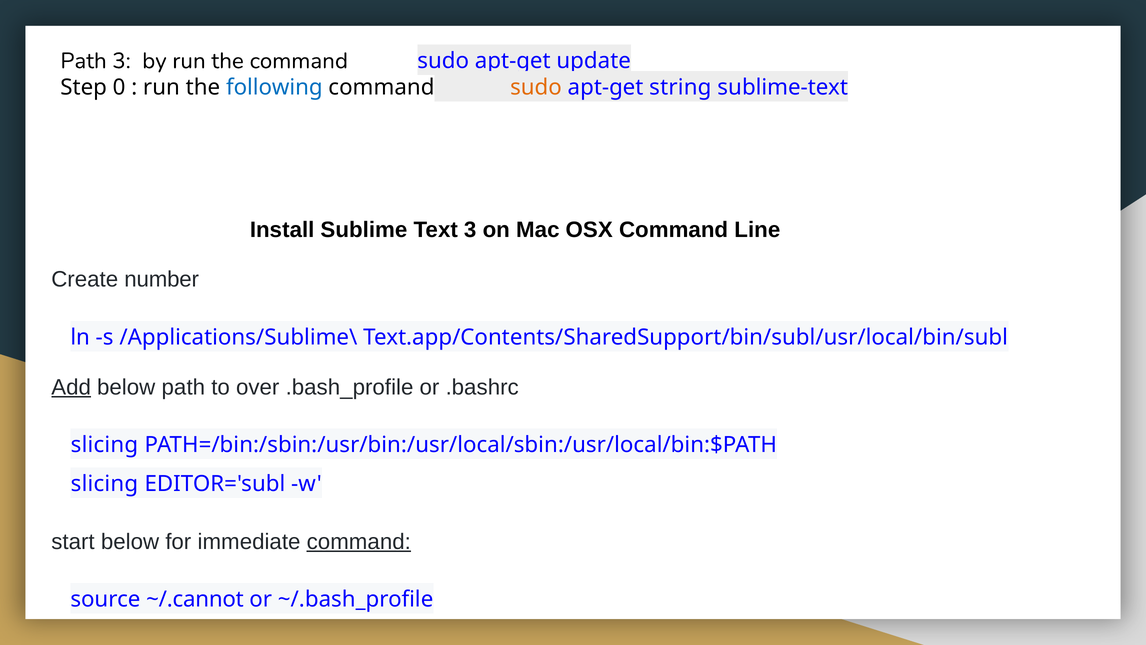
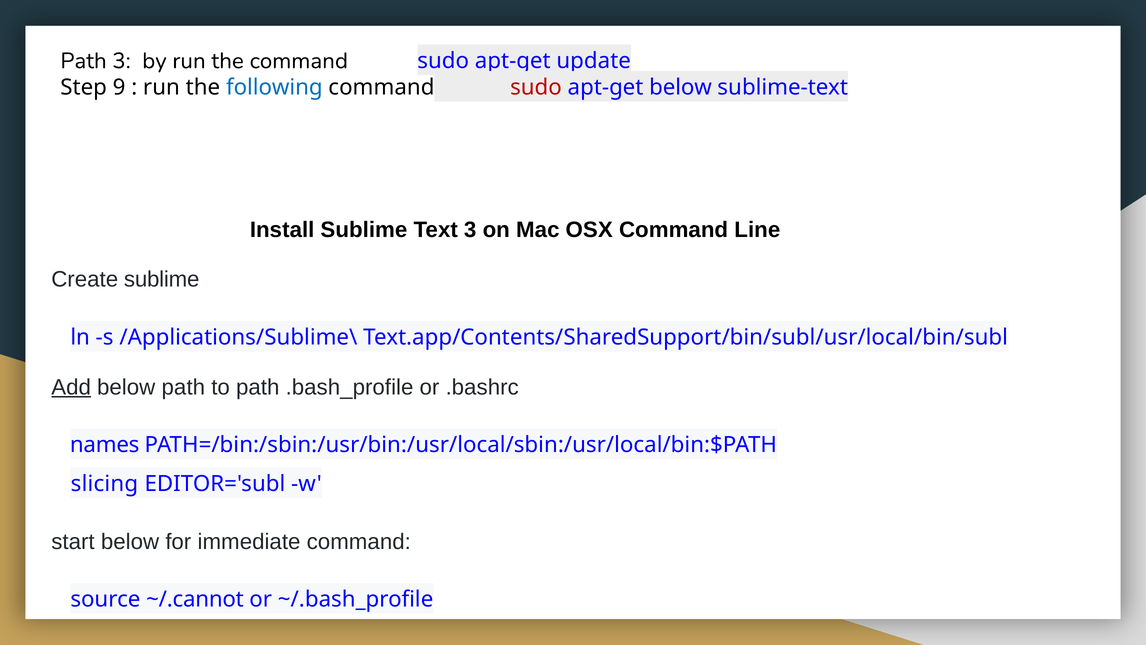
0: 0 -> 9 (119, 88)
sudo colour: orange -> red (536, 88)
apt-get string: string -> below (681, 88)
Create number: number -> sublime (162, 279)
to over: over -> path (258, 387)
slicing: slicing -> names (105, 445)
command underline: present -> none (359, 541)
